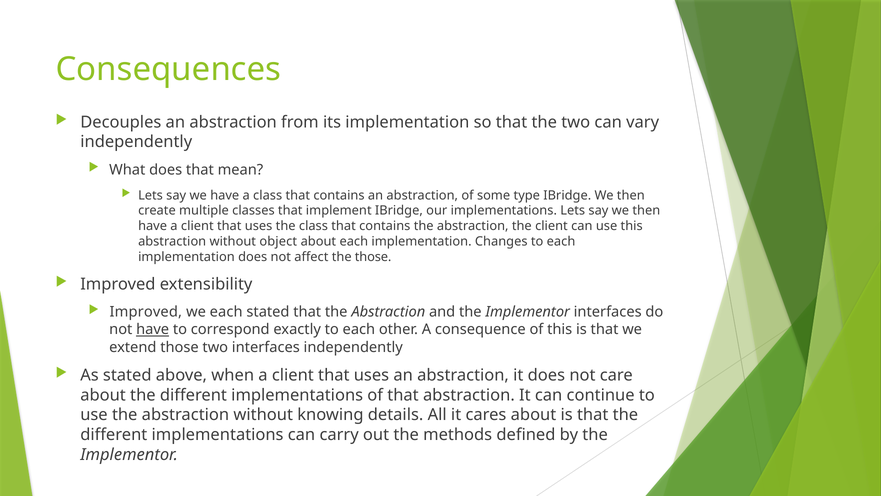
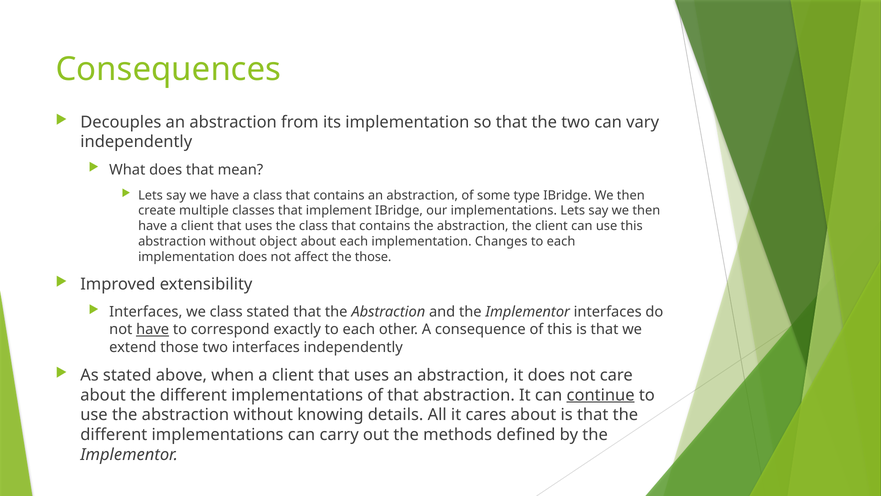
Improved: Improved -> Interfaces (146, 312)
we each: each -> class (226, 312)
continue underline: none -> present (601, 395)
